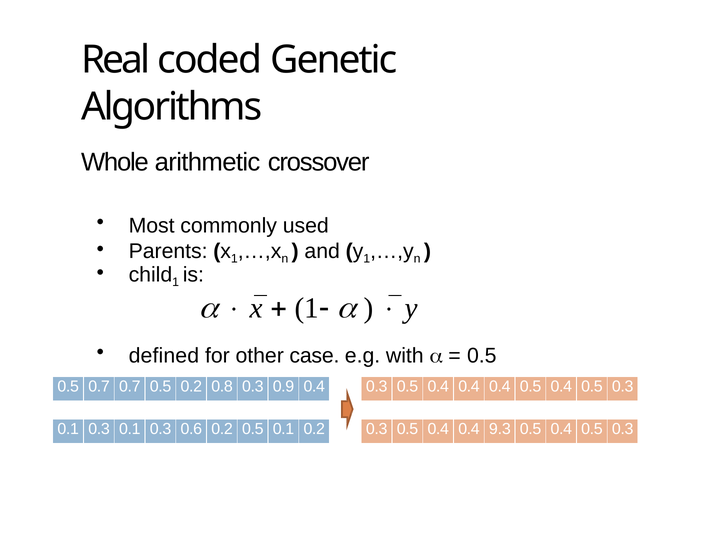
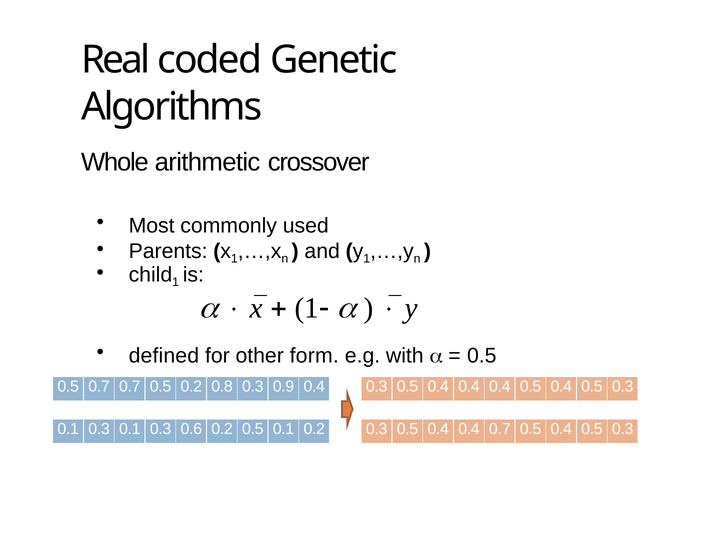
case: case -> form (314, 356)
0.4 9.3: 9.3 -> 0.7 (500, 429)
